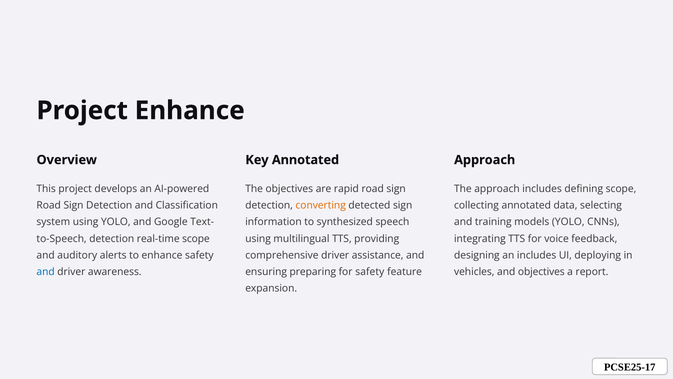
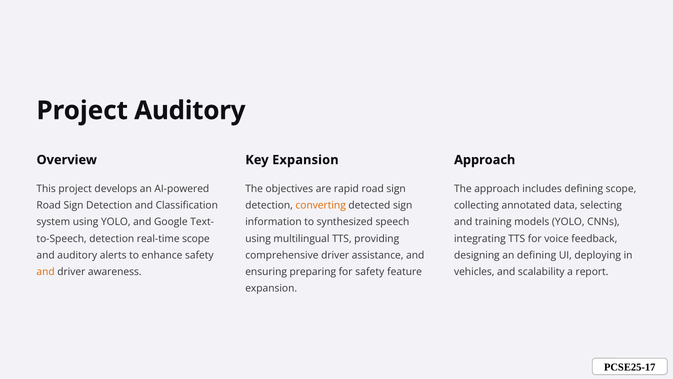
Project Enhance: Enhance -> Auditory (190, 110)
Key Annotated: Annotated -> Expansion (305, 160)
an includes: includes -> defining (537, 255)
and colour: blue -> orange (46, 272)
and objectives: objectives -> scalability (541, 272)
